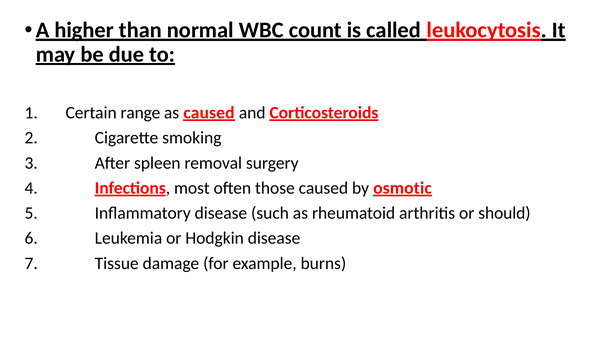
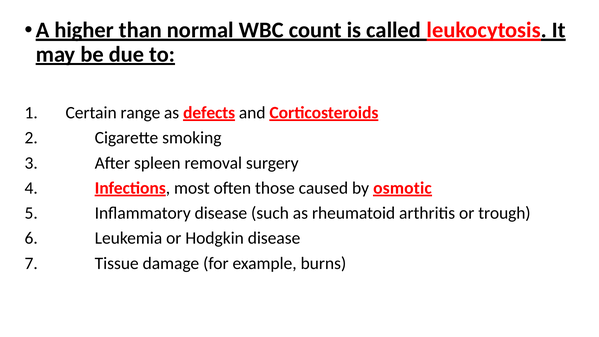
as caused: caused -> defects (209, 113)
should: should -> trough (504, 213)
